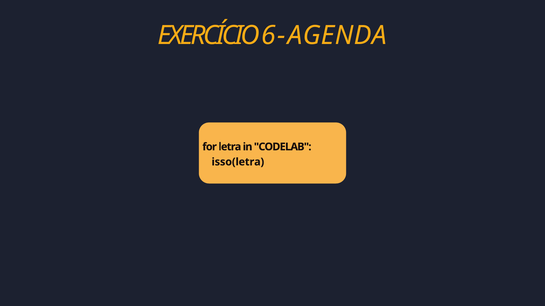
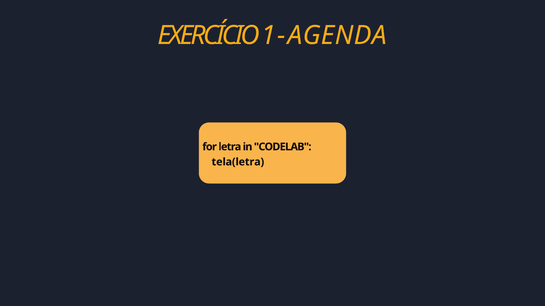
6: 6 -> 1 (269, 35)
isso(letra: isso(letra -> tela(letra (238, 162)
